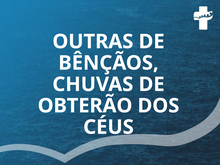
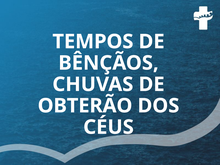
OUTRAS: OUTRAS -> TEMPOS (93, 42)
